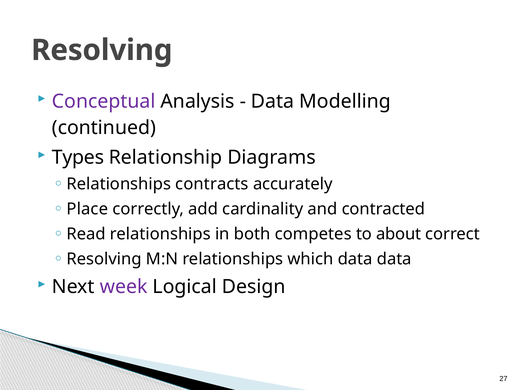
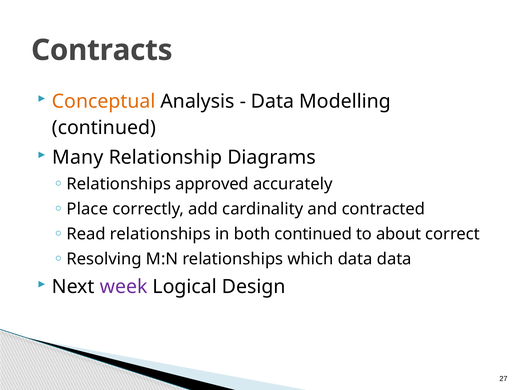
Resolving: Resolving -> Contracts (102, 50)
Conceptual colour: purple -> orange (104, 101)
Types: Types -> Many (78, 157)
contracts: contracts -> approved (212, 184)
both competes: competes -> continued (313, 234)
